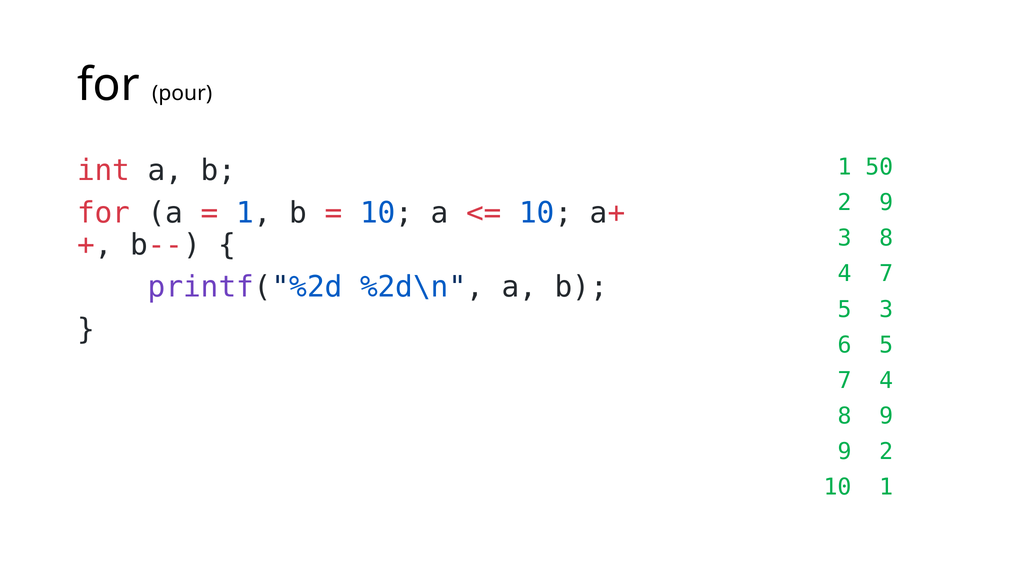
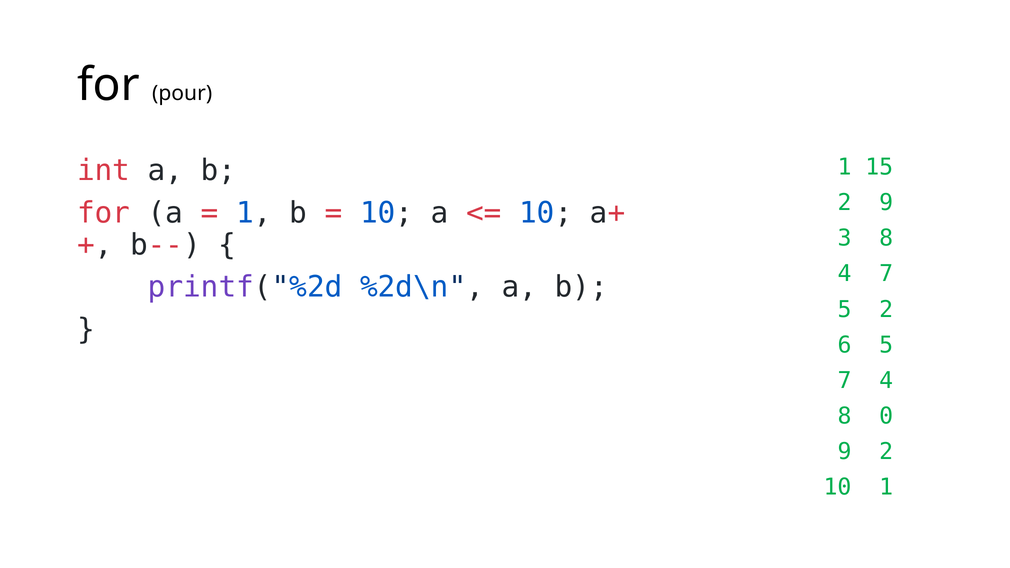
50: 50 -> 15 (879, 167)
5 3: 3 -> 2 (886, 309)
8 9: 9 -> 0 (886, 416)
